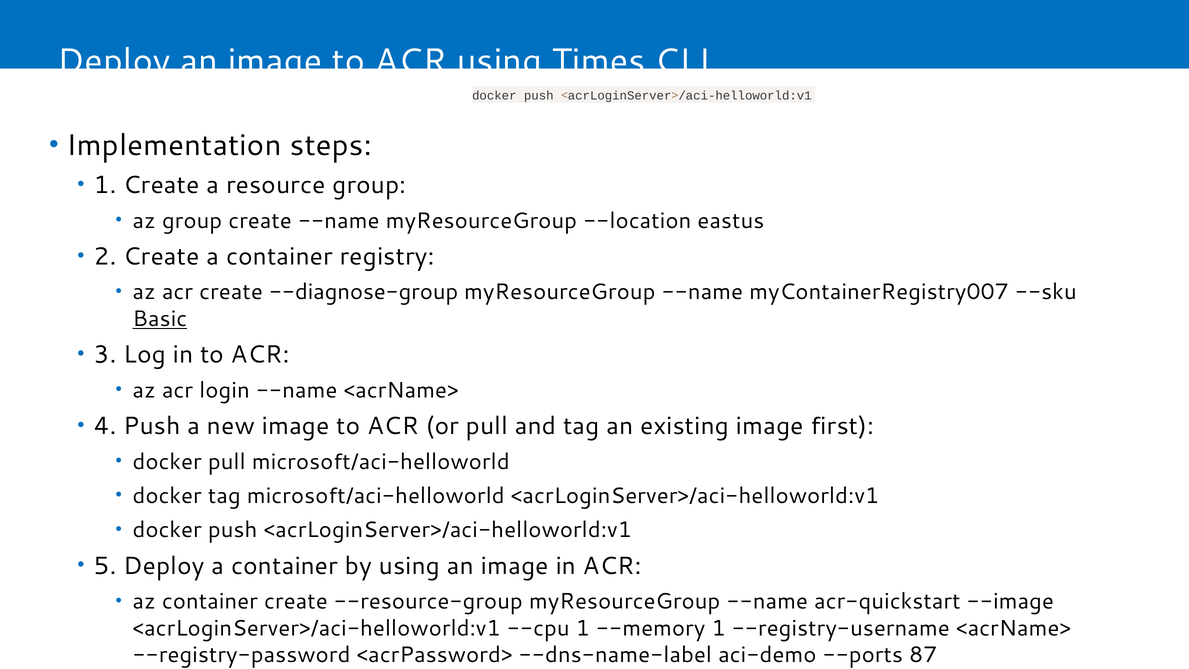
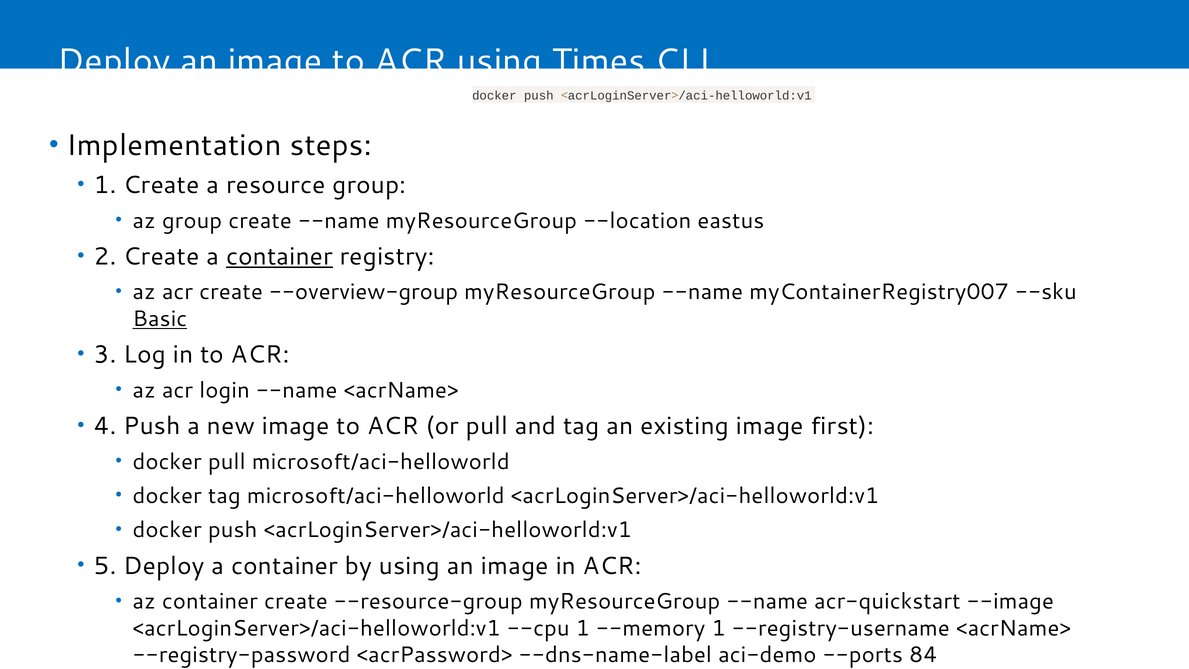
container underline: none -> present (280, 256)
--diagnose-group: --diagnose-group -> --overview-group (364, 292)
87: 87 -> 84 (923, 655)
